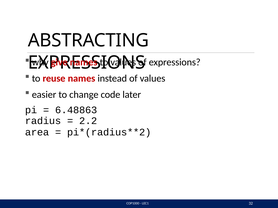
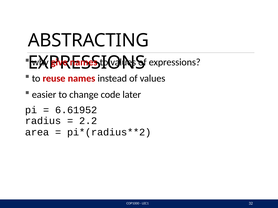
6.48863: 6.48863 -> 6.61952 (76, 110)
